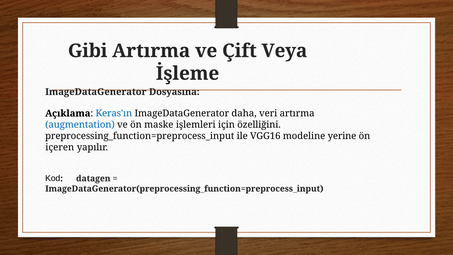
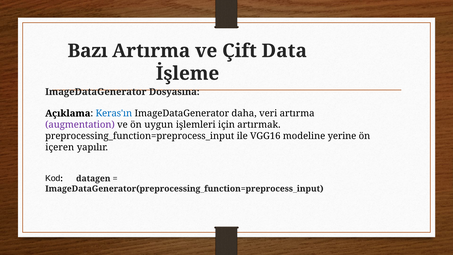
Gibi: Gibi -> Bazı (88, 51)
Veya: Veya -> Data (284, 51)
augmentation colour: blue -> purple (80, 125)
maske: maske -> uygun (159, 125)
özelliğini: özelliğini -> artırmak (259, 125)
